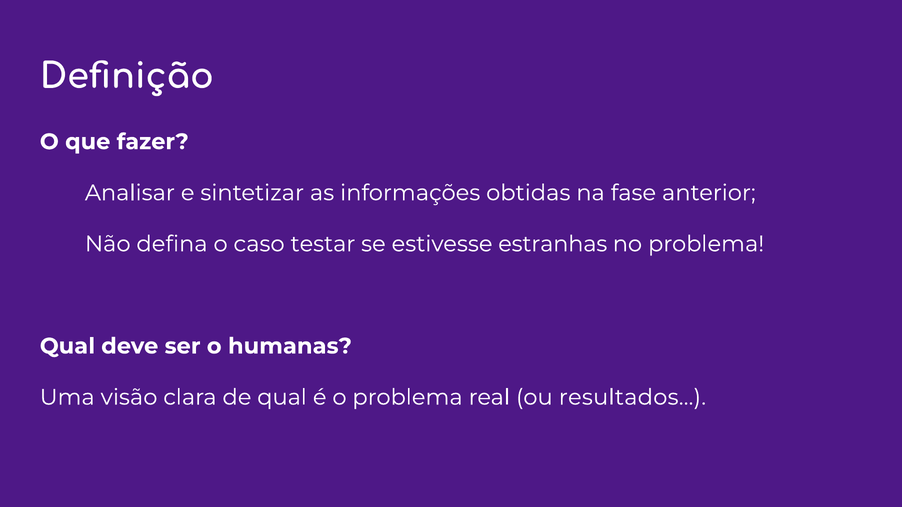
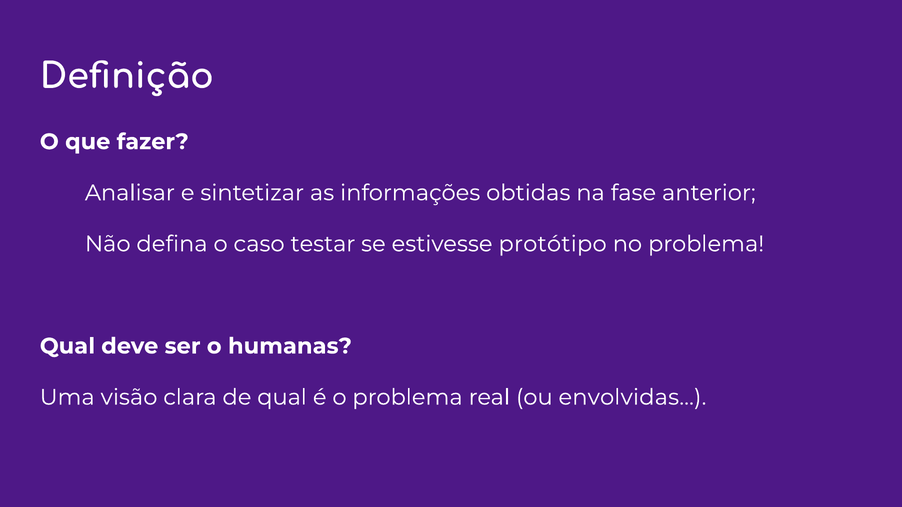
estranhas: estranhas -> protótipo (553, 244)
resultados…: resultados… -> envolvidas… (632, 398)
